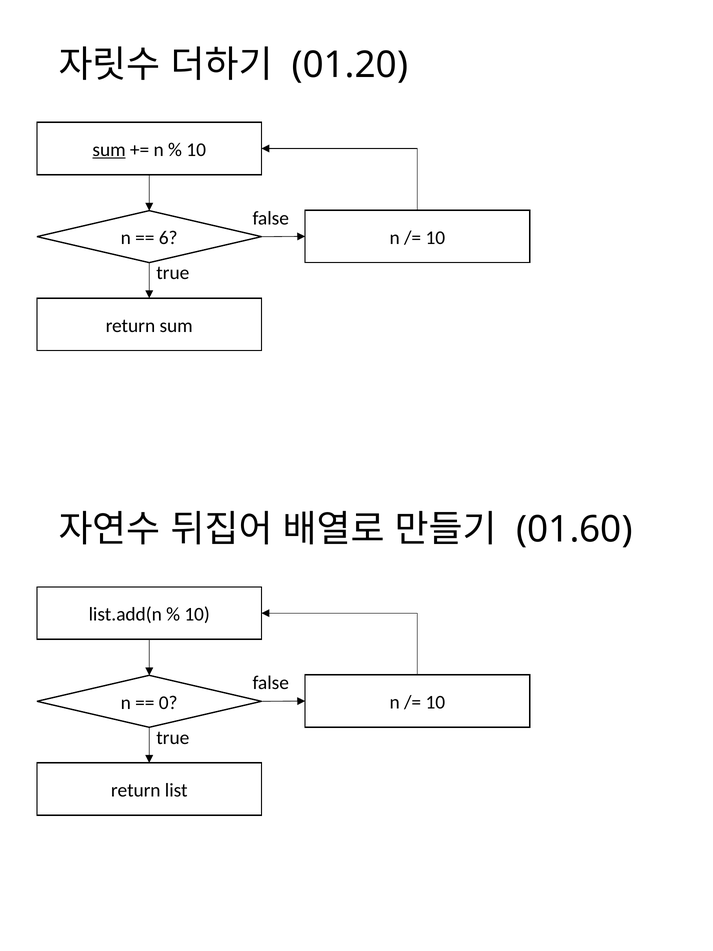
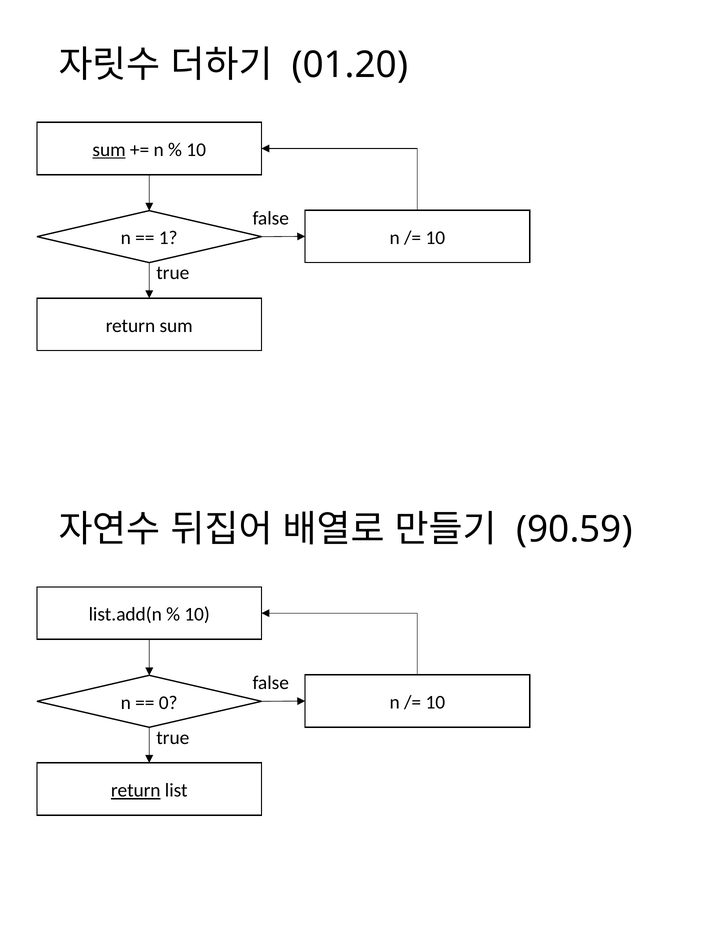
6: 6 -> 1 (168, 238)
01.60: 01.60 -> 90.59 (574, 530)
return underline: none -> present (136, 790)
